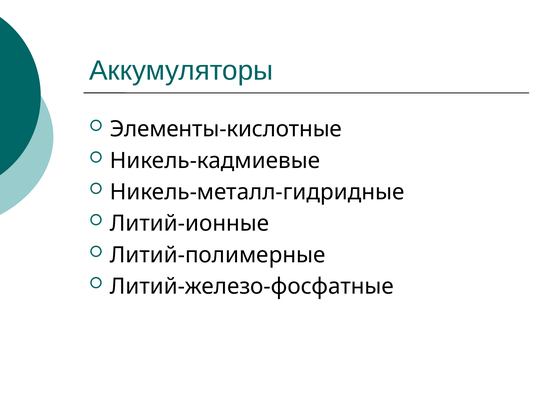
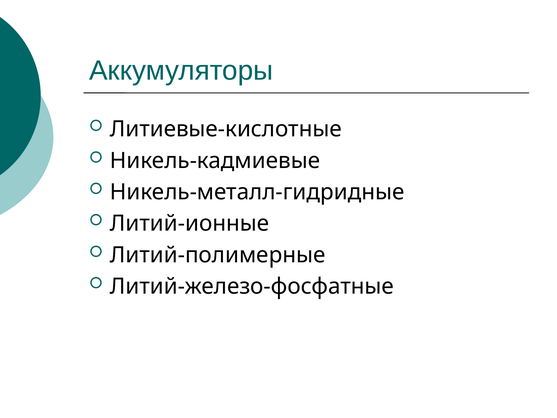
Элементы-кислотные: Элементы-кислотные -> Литиевые-кислотные (226, 129)
